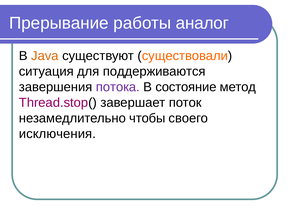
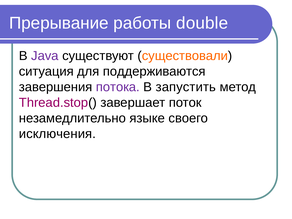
аналог: аналог -> double (202, 23)
Java colour: orange -> purple (45, 56)
состояние: состояние -> запустить (186, 87)
чтобы: чтобы -> языке (147, 118)
